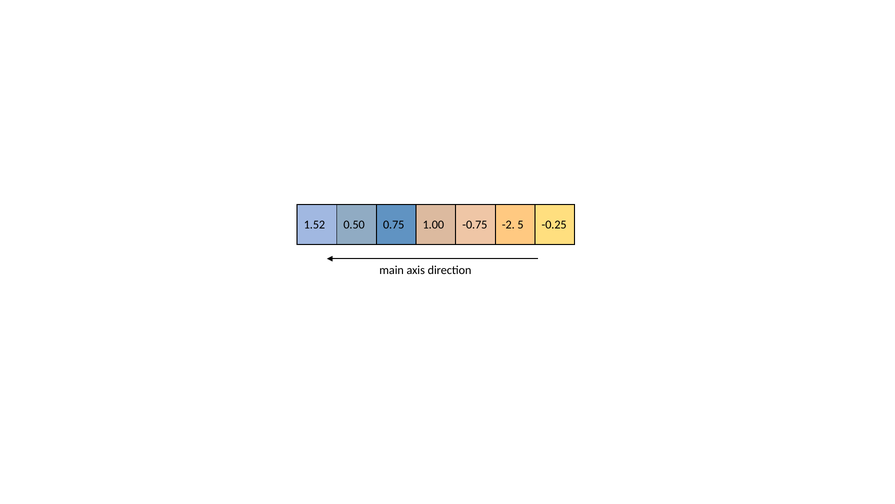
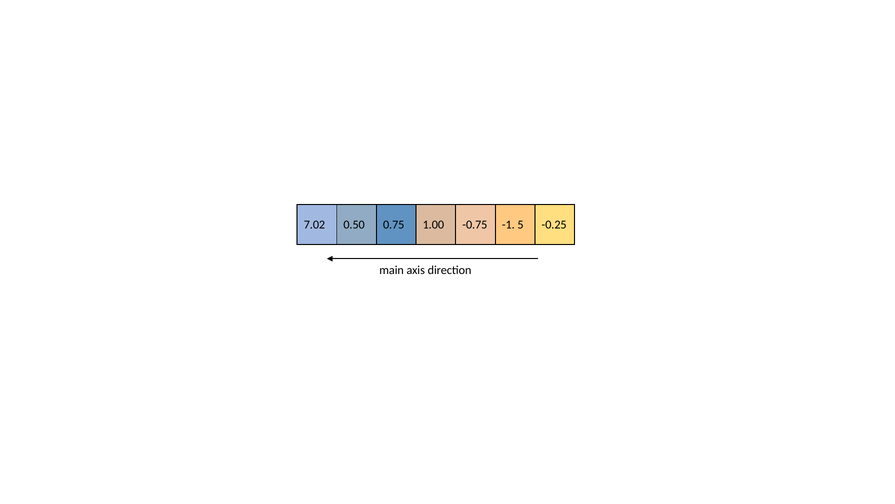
1.52: 1.52 -> 7.02 (314, 224)
-2: -2 -> -1 (508, 224)
